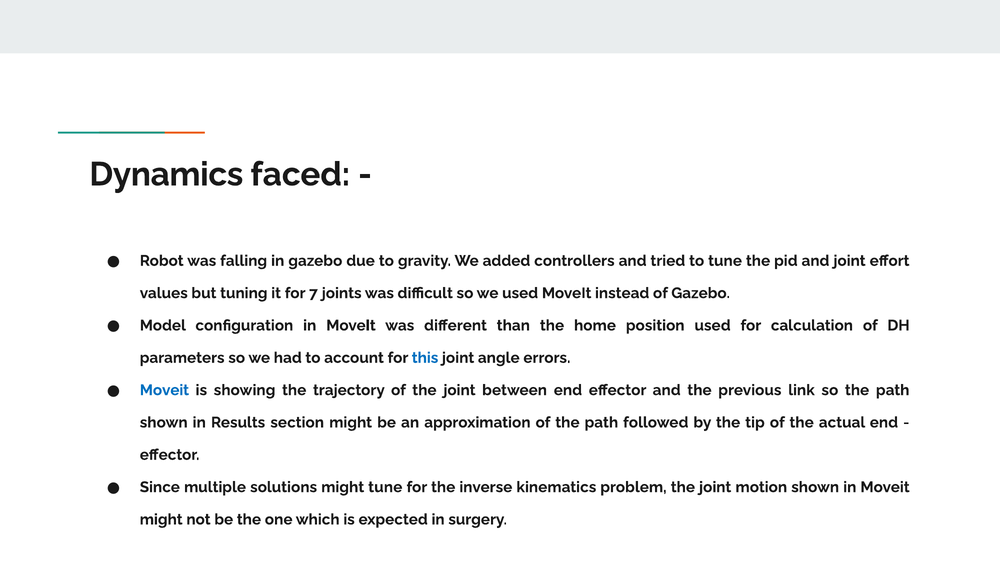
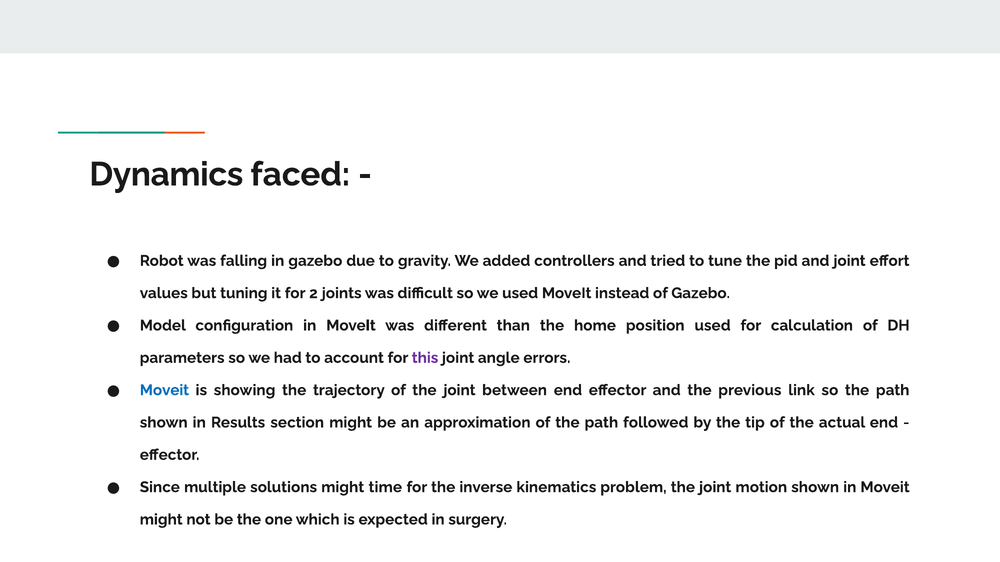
7: 7 -> 2 (313, 293)
this colour: blue -> purple (425, 358)
might tune: tune -> time (385, 488)
